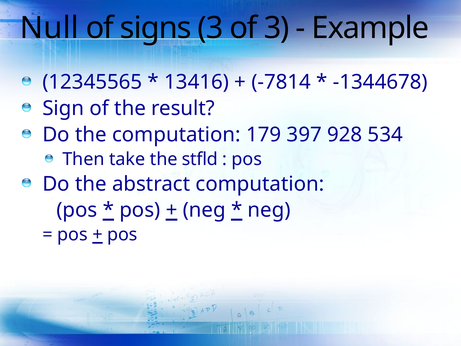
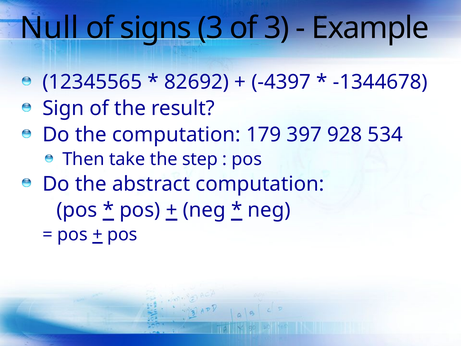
13416: 13416 -> 82692 (197, 82)
-7814: -7814 -> -4397 (281, 82)
stfld: stfld -> step (200, 159)
